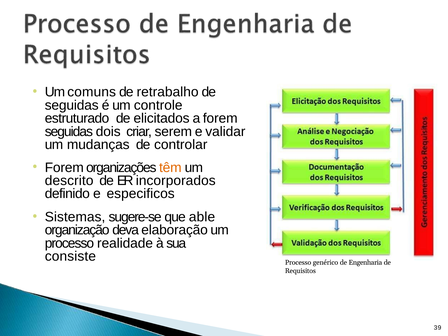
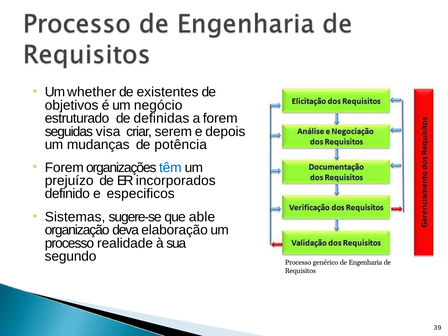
comuns: comuns -> whether (92, 92)
retrabalho: retrabalho -> existentes (168, 92)
seguidas: seguidas -> objetivos (72, 105)
controle: controle -> negócio (158, 105)
elicitados: elicitados -> definidas (161, 118)
dois: dois -> visa (108, 132)
validar: validar -> depois (225, 132)
controlar: controlar -> potência (181, 145)
têm colour: orange -> blue (170, 168)
descrito: descrito -> prejuízo (69, 181)
consiste: consiste -> segundo (71, 256)
